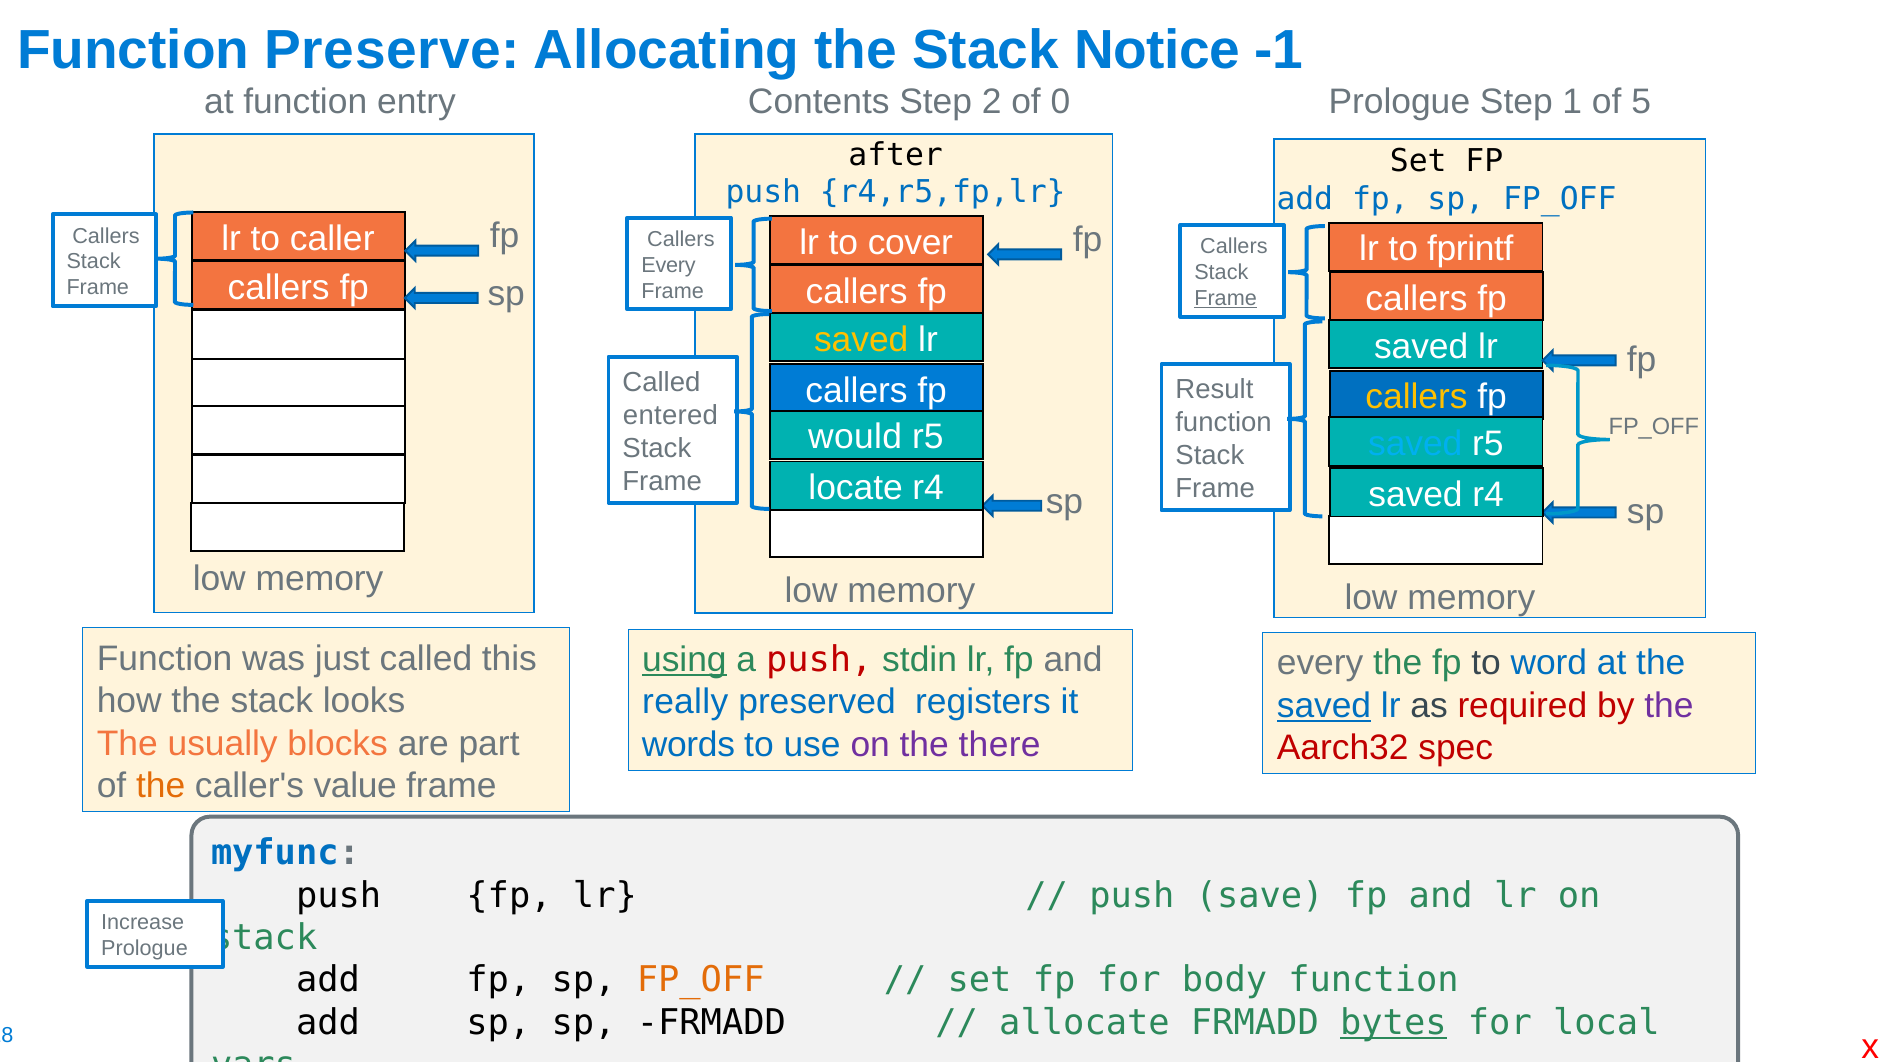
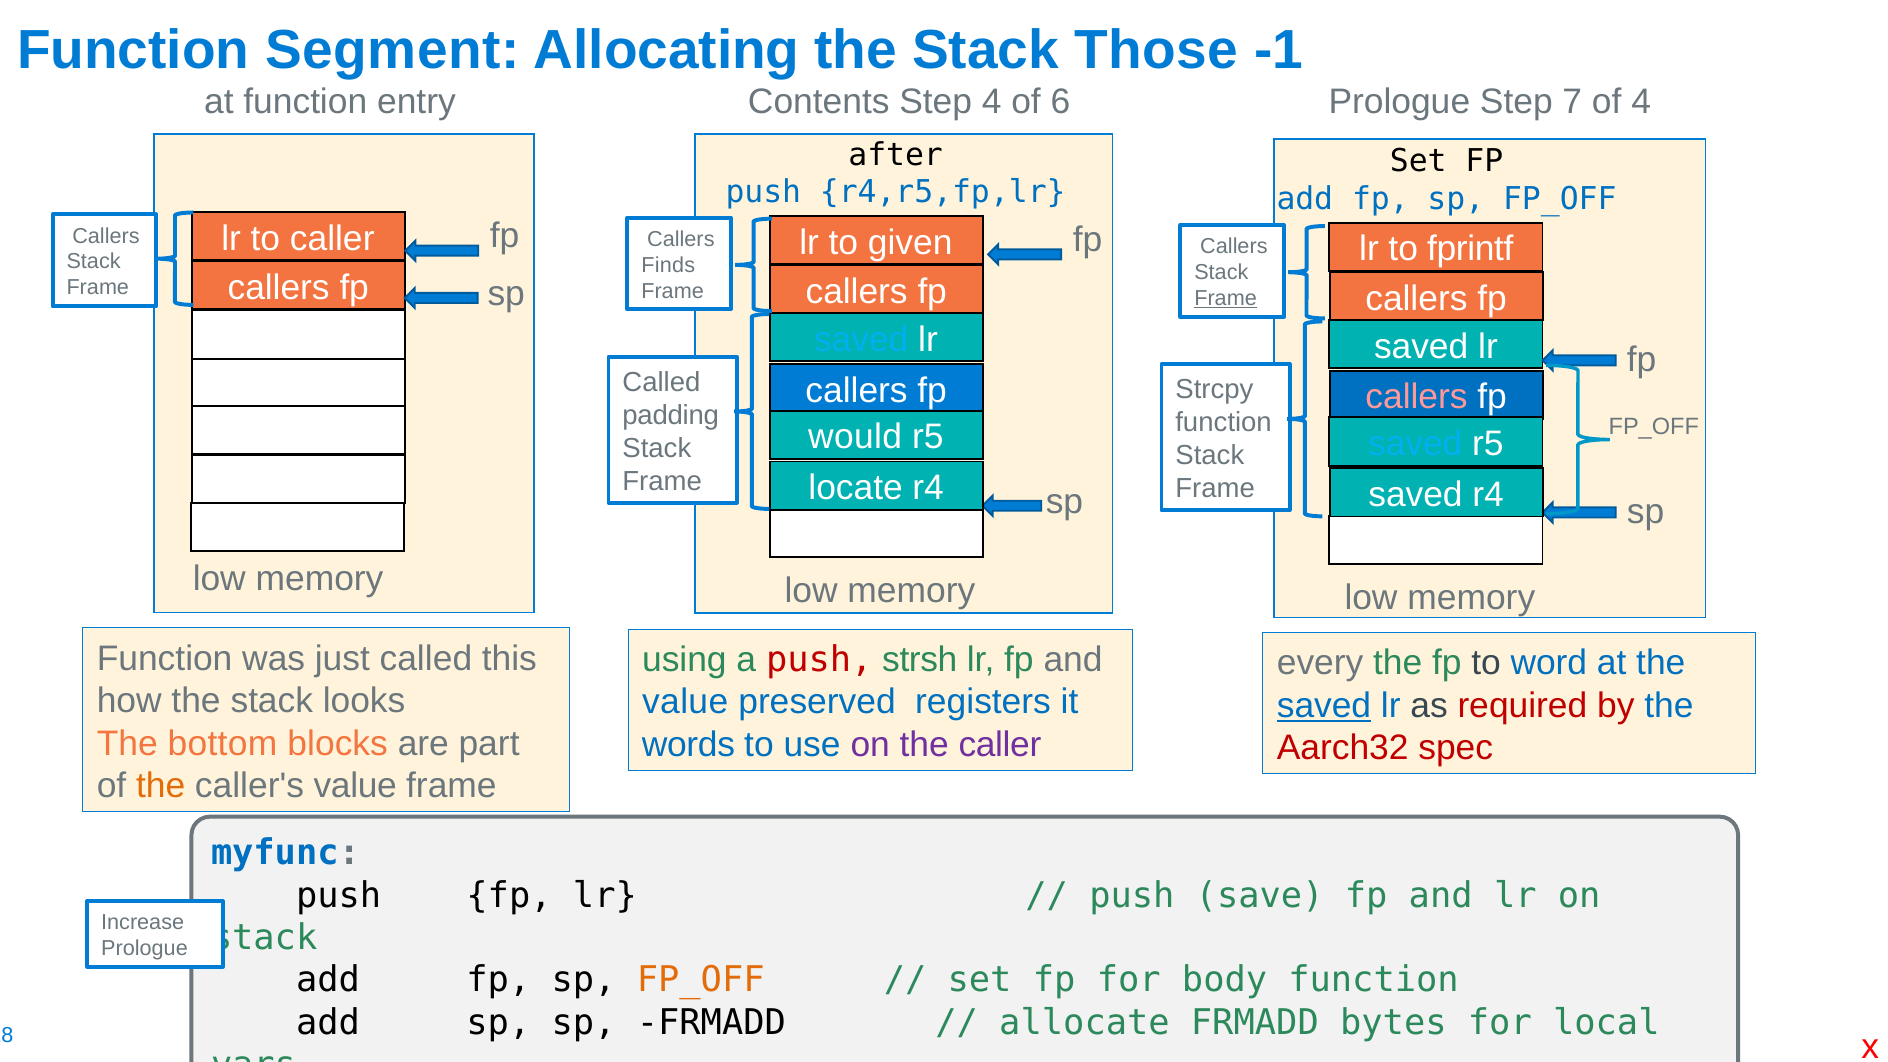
Preserve: Preserve -> Segment (392, 51)
Notice: Notice -> Those (1156, 51)
1: 1 -> 7 (1572, 102)
of 5: 5 -> 4 (1641, 102)
Step 2: 2 -> 4 (992, 102)
0: 0 -> 6 (1061, 102)
cover: cover -> given (910, 243)
Every: Every -> Finds (668, 265)
saved colour: yellow -> light blue (861, 340)
Result: Result -> Strcpy (1214, 390)
callers colour: yellow -> pink (1416, 397)
entered: entered -> padding (671, 415)
using underline: present -> none (684, 660)
stdin: stdin -> strsh (920, 660)
really: really -> value (685, 702)
the colour: purple -> blue (1669, 706)
usually: usually -> bottom (222, 744)
the there: there -> caller (1000, 745)
bytes underline: present -> none (1393, 1023)
